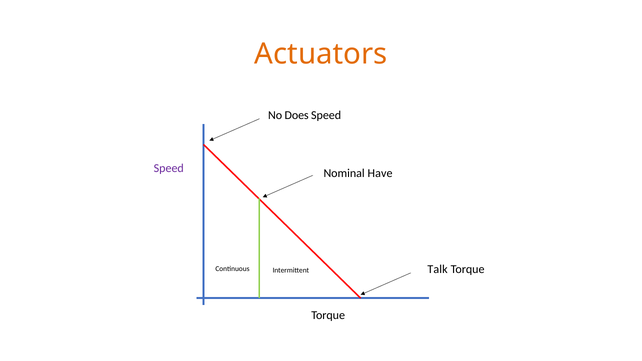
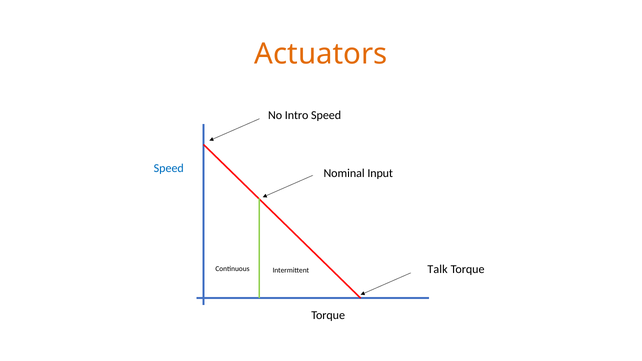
Does: Does -> Intro (297, 115)
Speed colour: purple -> blue (169, 168)
Have: Have -> Input (380, 173)
